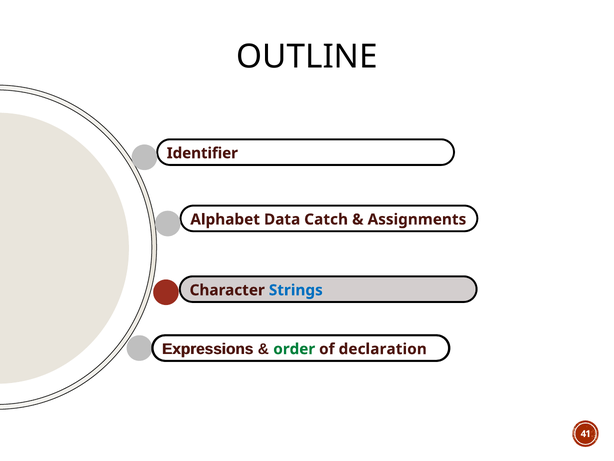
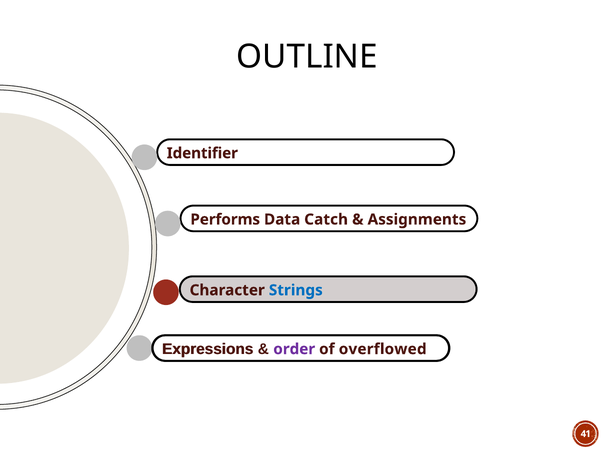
Alphabet: Alphabet -> Performs (225, 219)
order colour: green -> purple (294, 349)
declaration: declaration -> overflowed (383, 349)
